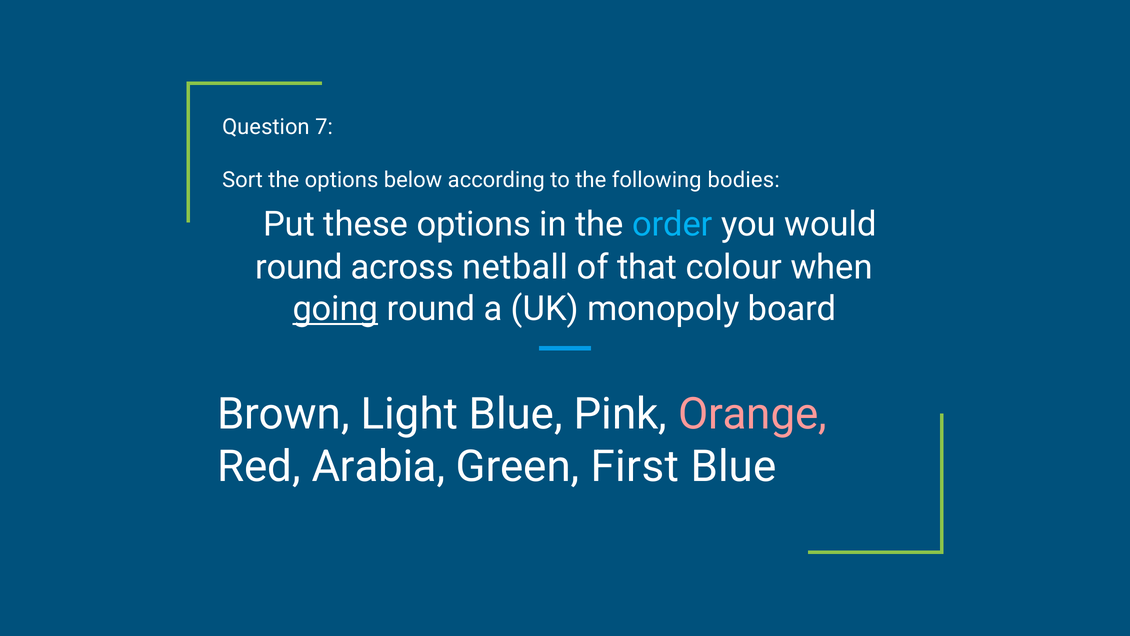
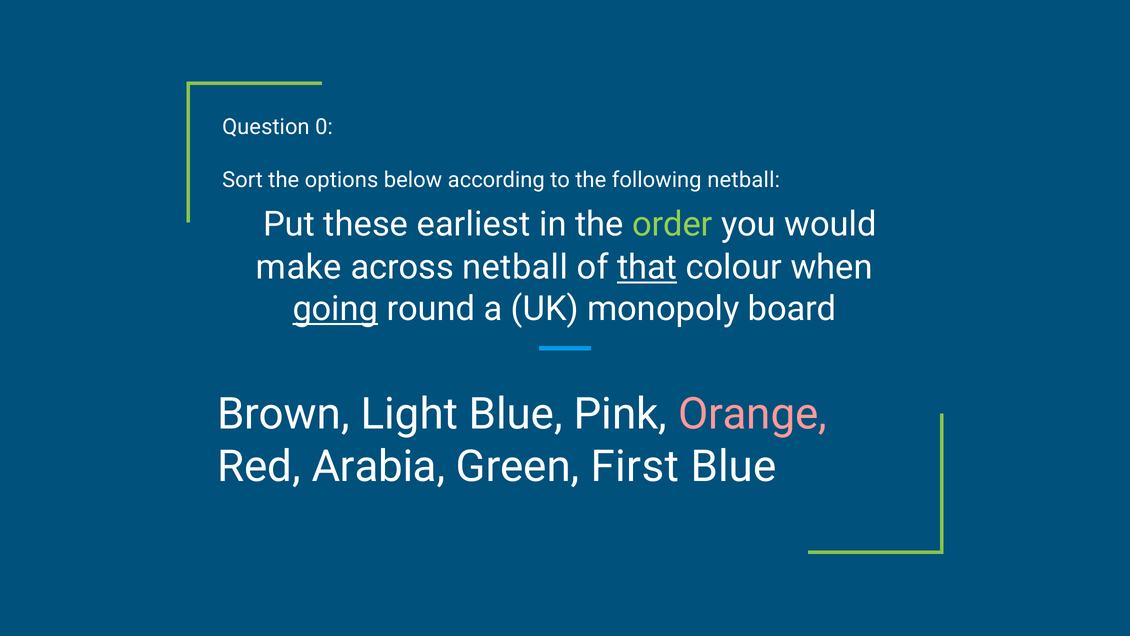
7: 7 -> 0 (324, 127)
following bodies: bodies -> netball (744, 180)
these options: options -> earliest (474, 224)
order colour: light blue -> light green (672, 224)
round: round -> make (299, 267)
that underline: none -> present (647, 267)
